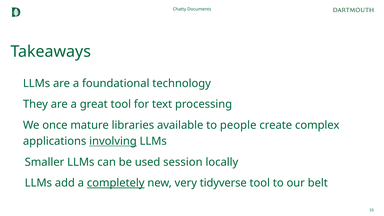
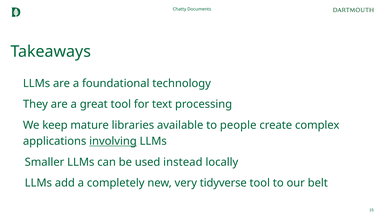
once: once -> keep (55, 125)
session: session -> instead (183, 162)
completely underline: present -> none (116, 183)
